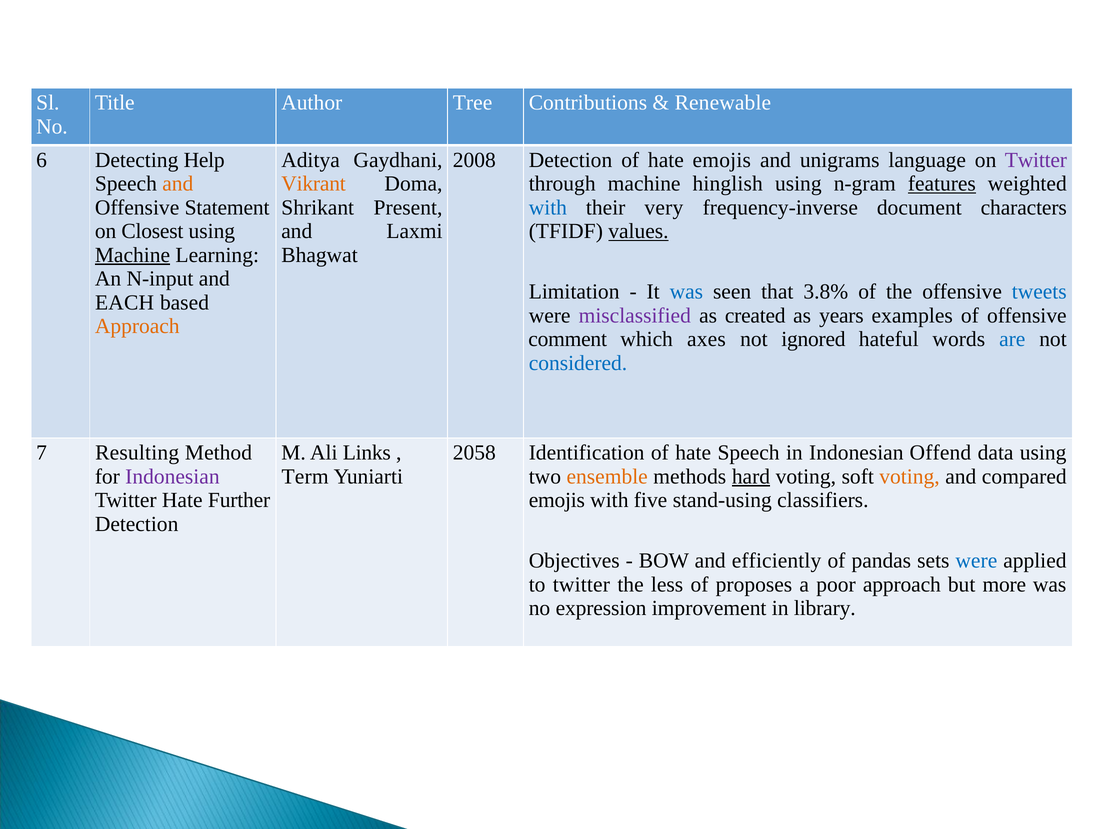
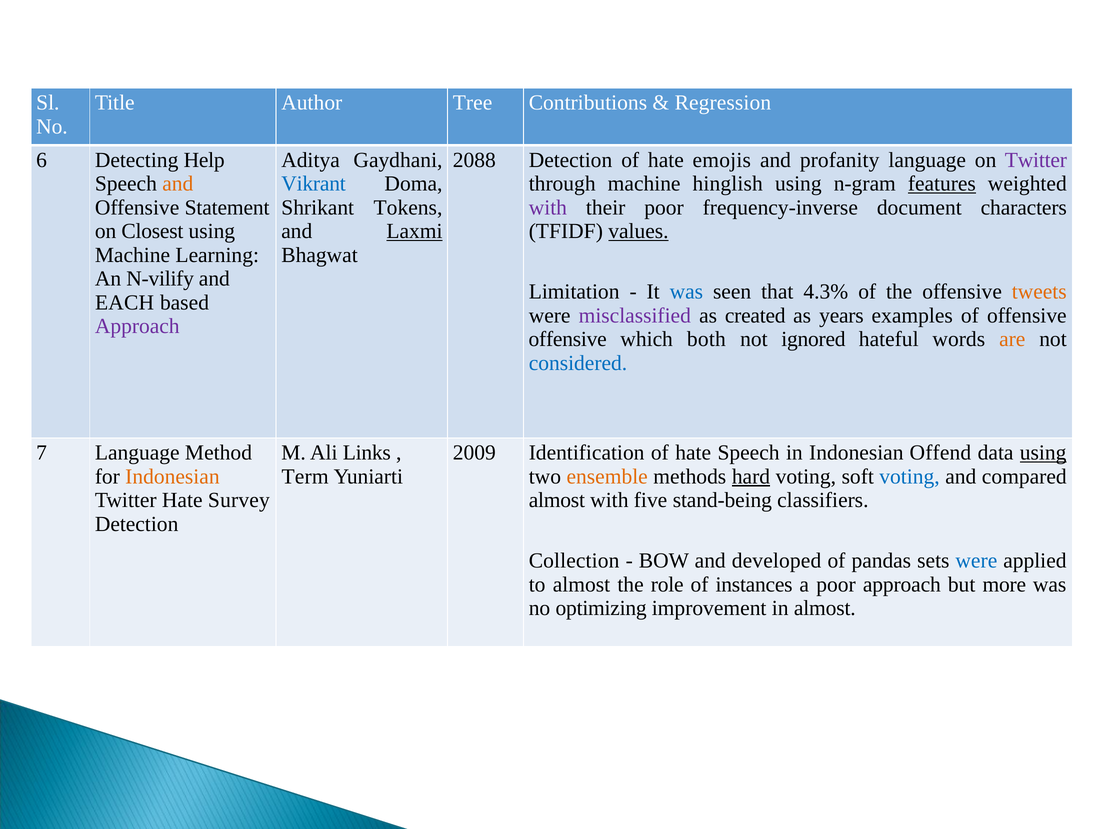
Renewable: Renewable -> Regression (723, 103)
2008: 2008 -> 2088 (474, 160)
unigrams: unigrams -> profanity (840, 160)
Vikrant colour: orange -> blue (314, 184)
Present: Present -> Tokens (408, 207)
with colour: blue -> purple (548, 207)
their very: very -> poor (664, 207)
Laxmi underline: none -> present (414, 231)
Machine underline: present -> none (132, 255)
N-input: N-input -> N-vilify (160, 279)
3.8%: 3.8% -> 4.3% (826, 292)
tweets colour: blue -> orange (1039, 292)
Approach colour: orange -> purple (137, 326)
comment: comment -> offensive (568, 339)
axes: axes -> both (706, 339)
are colour: blue -> orange (1012, 339)
7 Resulting: Resulting -> Language (137, 453)
2058: 2058 -> 2009 (474, 453)
using underline: none -> present (1043, 453)
Indonesian colour: purple -> orange (172, 476)
voting colour: orange -> blue (909, 476)
Further: Further -> Survey (239, 500)
emojis: emojis -> almost (557, 500)
stand-using: stand-using -> stand-being (722, 500)
Objectives: Objectives -> Collection (574, 561)
efficiently: efficiently -> developed (777, 561)
to twitter: twitter -> almost (581, 584)
less: less -> role (667, 584)
proposes: proposes -> instances (754, 584)
expression: expression -> optimizing (601, 608)
in library: library -> almost (825, 608)
